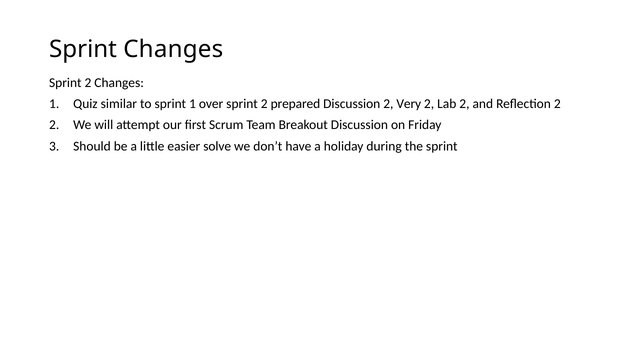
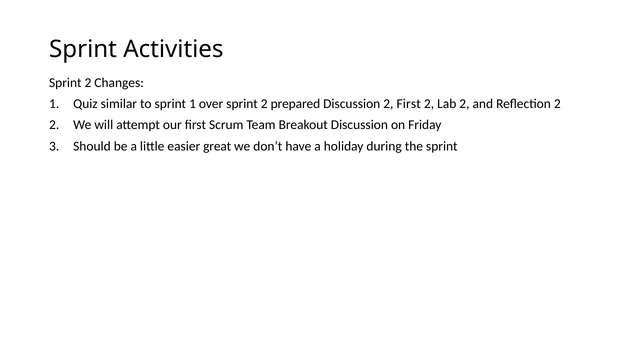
Sprint Changes: Changes -> Activities (173, 49)
2 Very: Very -> First (409, 104)
solve: solve -> great (217, 146)
